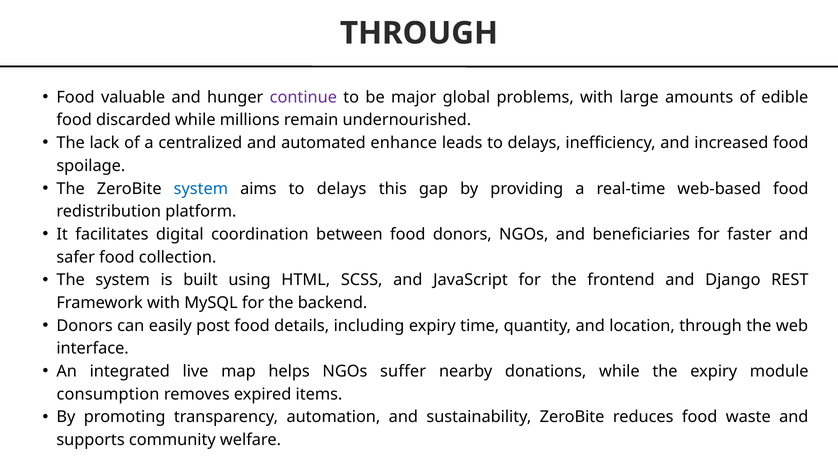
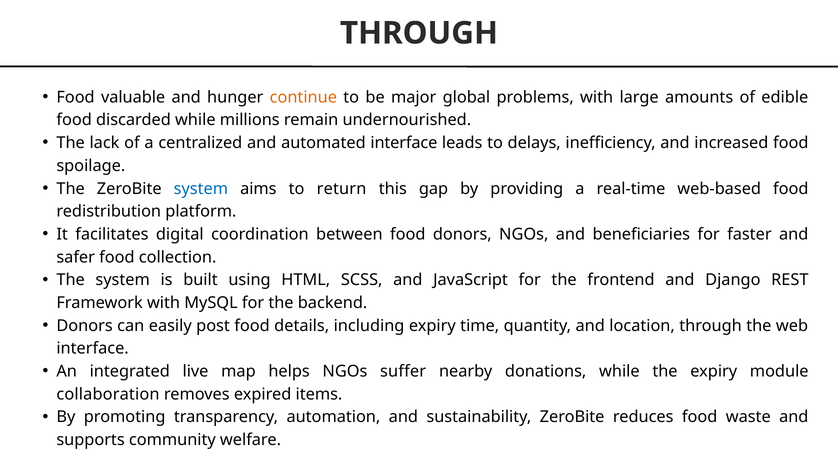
continue colour: purple -> orange (303, 97)
automated enhance: enhance -> interface (404, 143)
aims to delays: delays -> return (342, 189)
consumption: consumption -> collaboration (108, 395)
